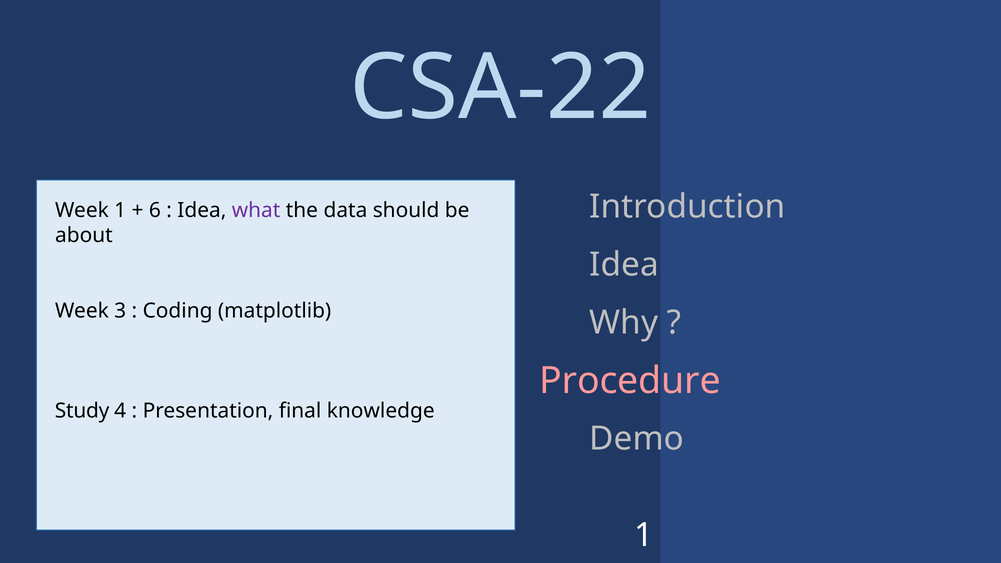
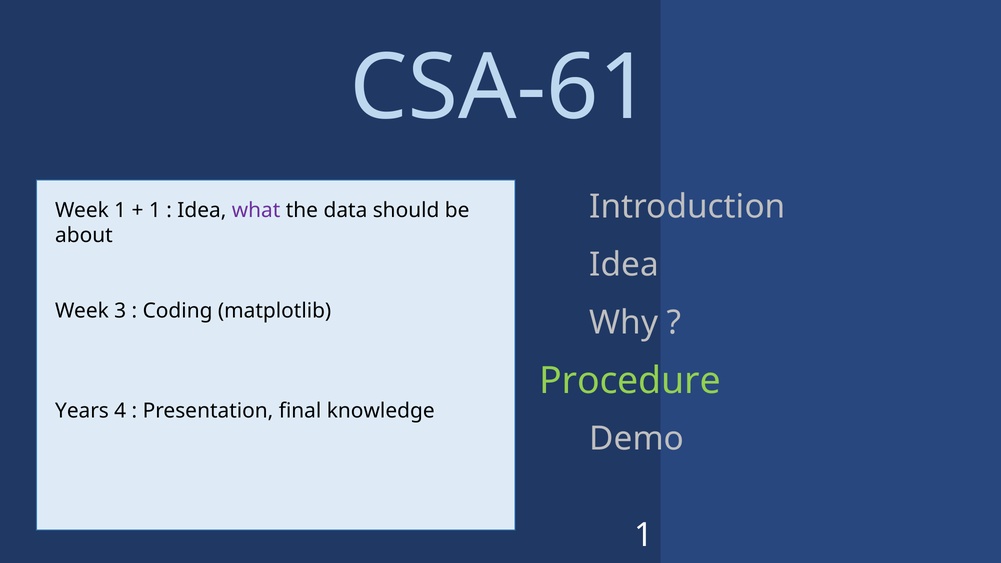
CSA-22: CSA-22 -> CSA-61 (500, 88)
6: 6 -> 1 (155, 211)
Procedure colour: pink -> light green (630, 381)
Study: Study -> Years (82, 411)
